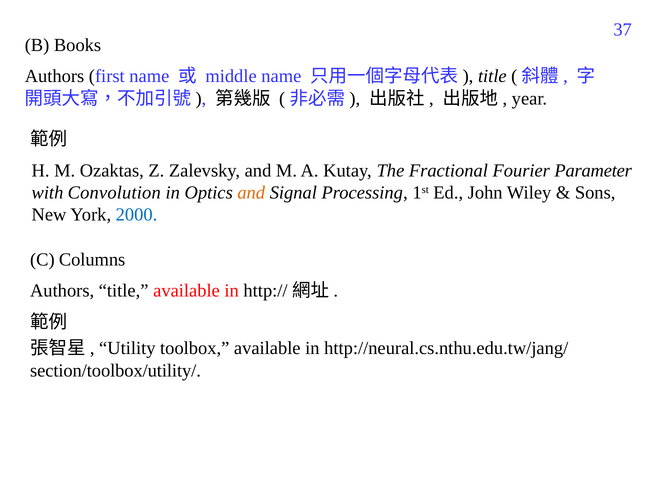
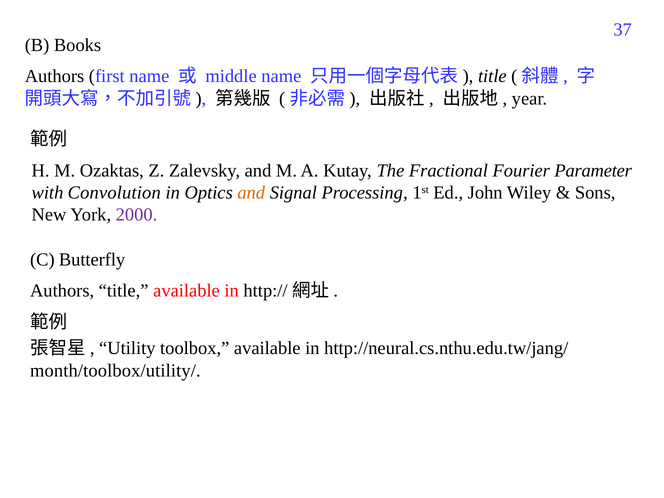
2000 colour: blue -> purple (136, 215)
Columns: Columns -> Butterfly (92, 259)
section/toolbox/utility/: section/toolbox/utility/ -> month/toolbox/utility/ (115, 371)
